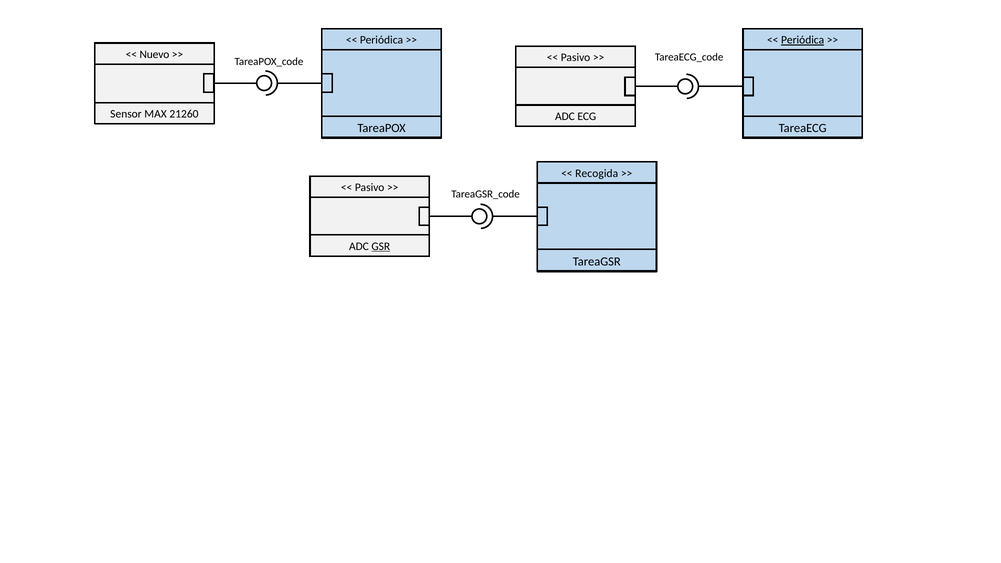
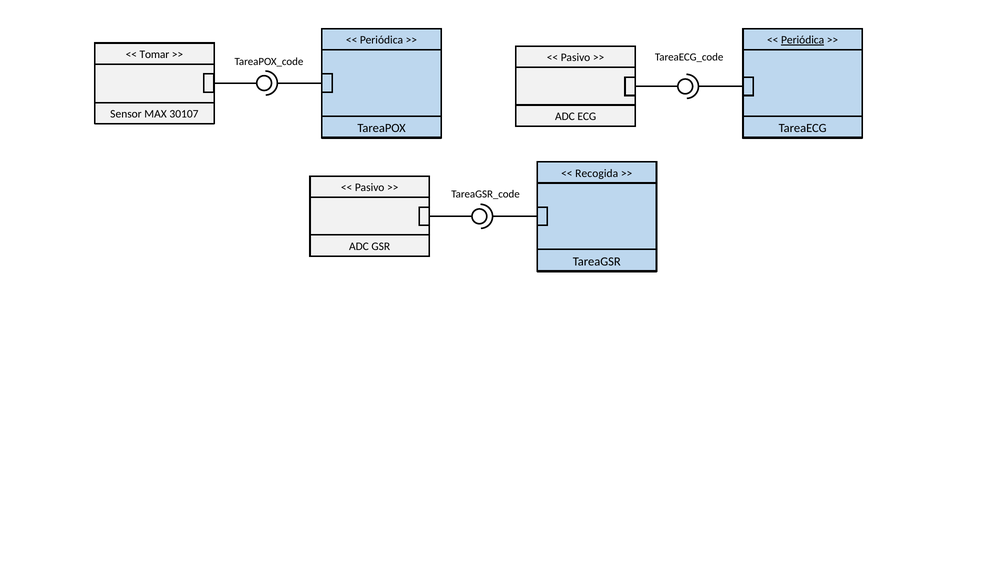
Nuevo: Nuevo -> Tomar (154, 54)
21260: 21260 -> 30107 (184, 114)
GSR underline: present -> none (381, 246)
